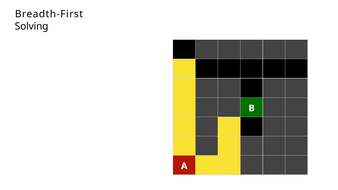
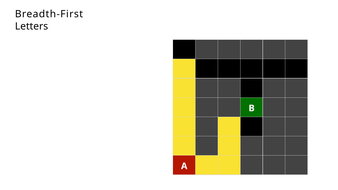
Solving: Solving -> Letters (32, 26)
